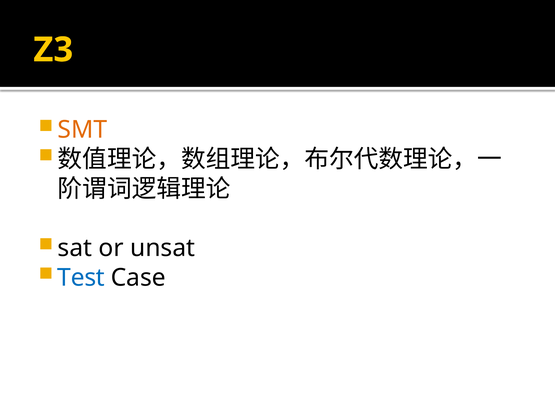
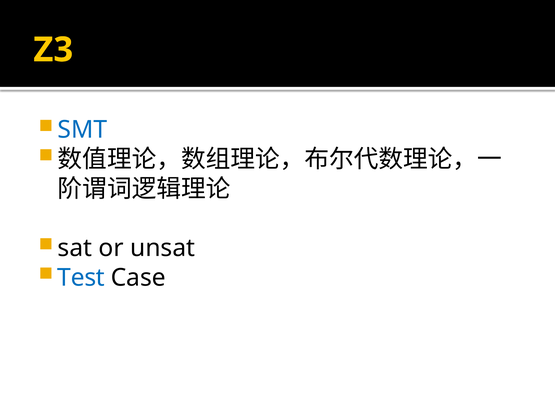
SMT colour: orange -> blue (82, 130)
